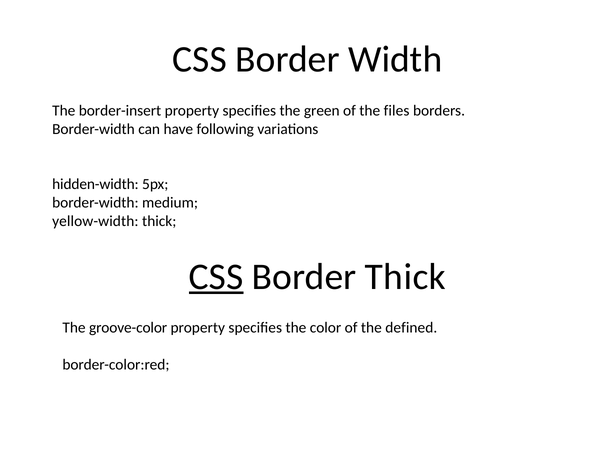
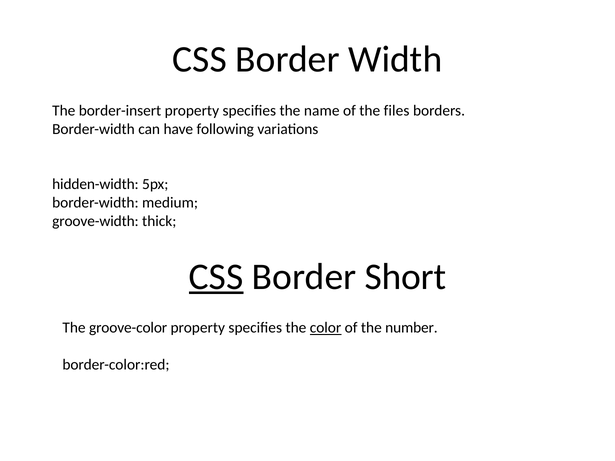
green: green -> name (322, 111)
yellow-width: yellow-width -> groove-width (95, 221)
Border Thick: Thick -> Short (406, 277)
color underline: none -> present (326, 328)
defined: defined -> number (411, 328)
